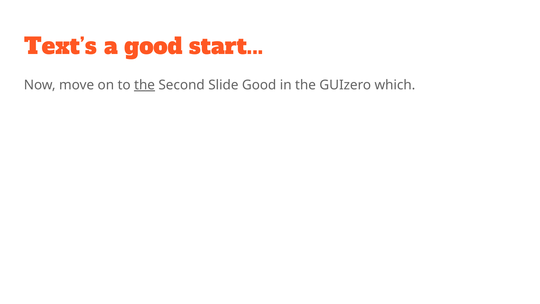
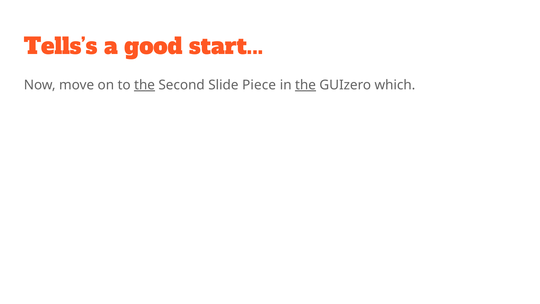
Text’s: Text’s -> Tells’s (61, 47)
Slide Good: Good -> Piece (259, 85)
the underline: none -> present (305, 85)
